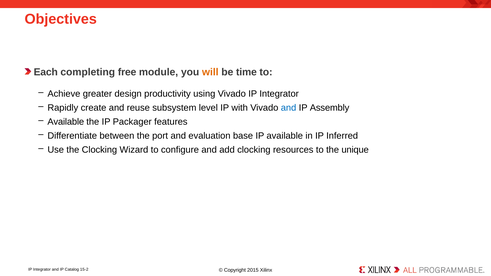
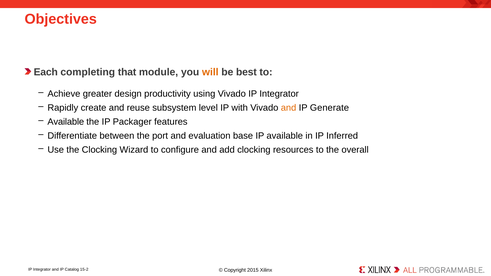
free: free -> that (127, 72)
time: time -> best (246, 72)
and colour: blue -> orange (289, 108)
Assembly: Assembly -> Generate (329, 108)
unique: unique -> overall (355, 150)
